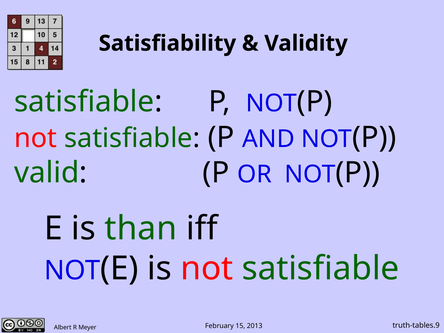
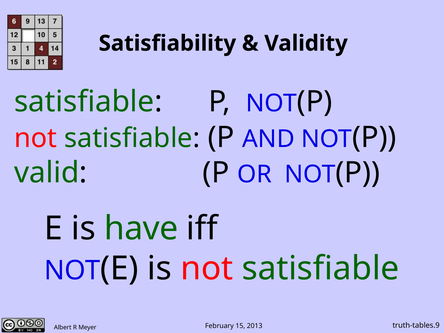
than: than -> have (141, 228)
